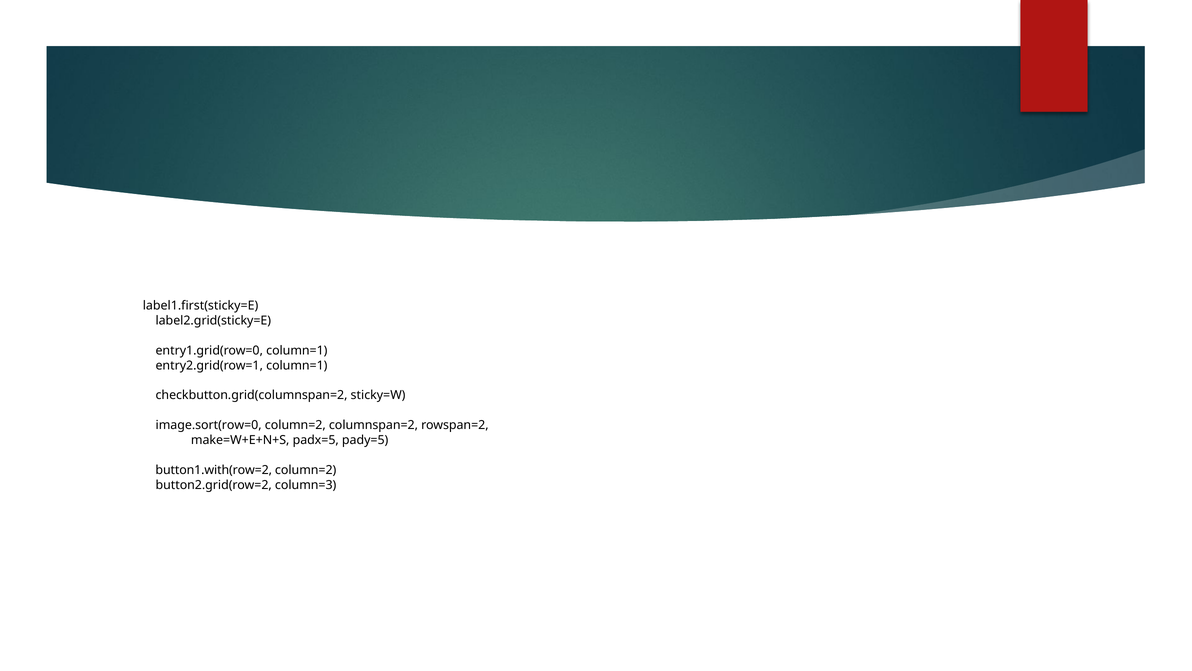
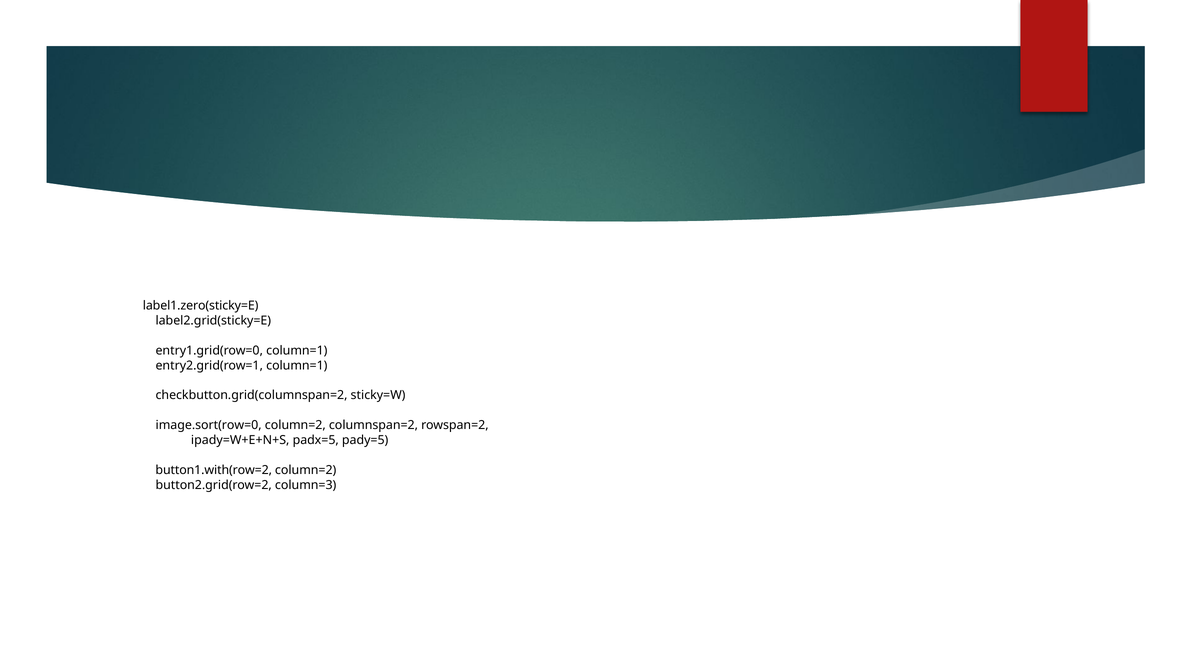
label1.first(sticky=E: label1.first(sticky=E -> label1.zero(sticky=E (201, 305)
make=W+E+N+S: make=W+E+N+S -> ipady=W+E+N+S (240, 440)
